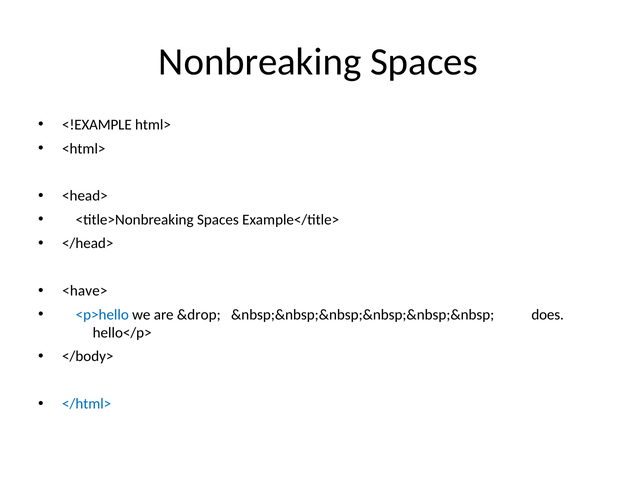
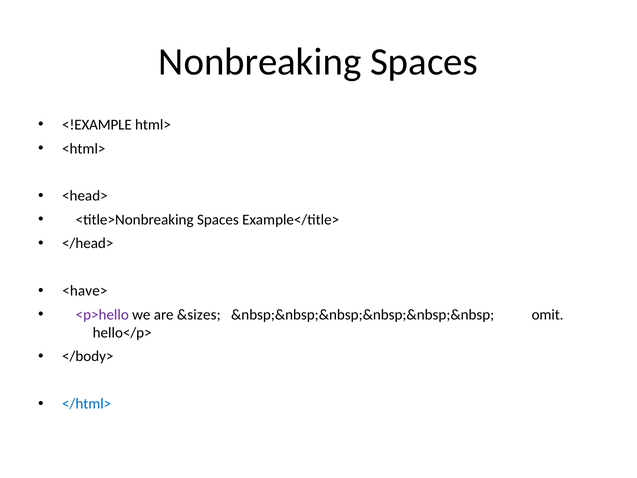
<p>hello colour: blue -> purple (102, 315)
&drop: &drop -> &sizes (199, 315)
does: does -> omit (548, 315)
